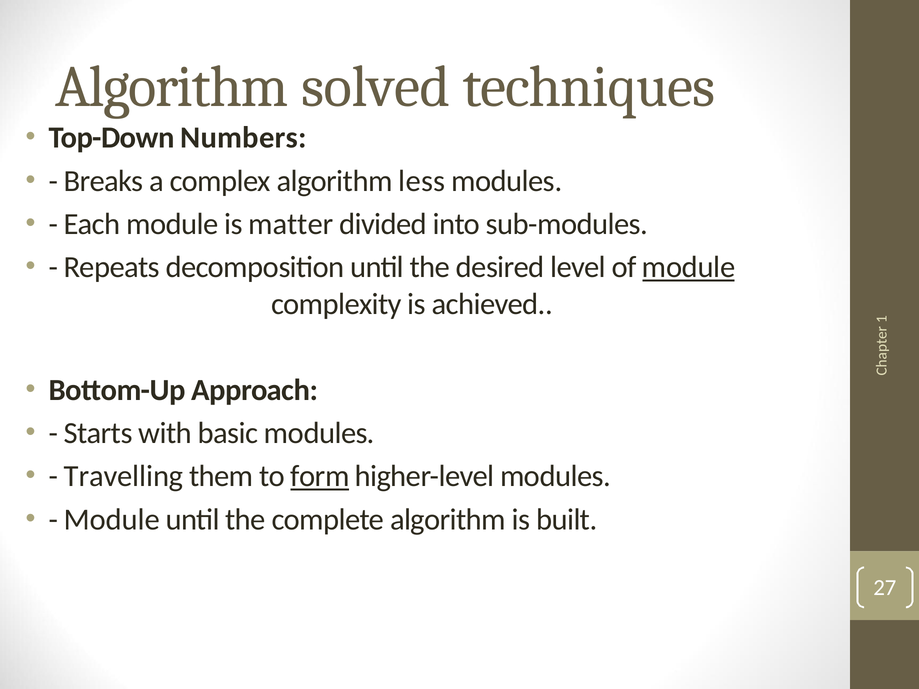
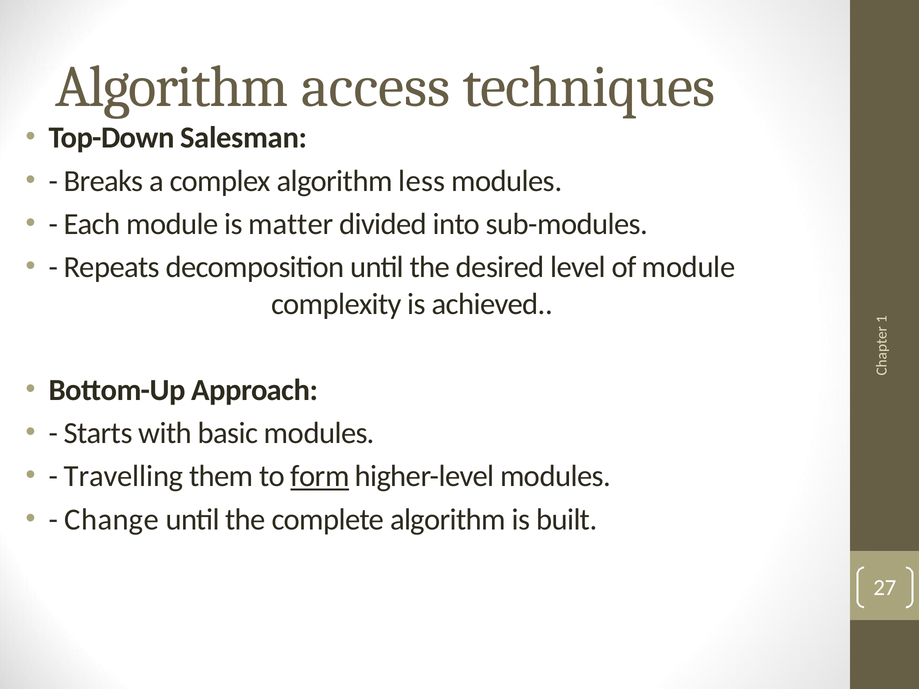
solved: solved -> access (376, 87)
Numbers: Numbers -> Salesman (244, 138)
module underline: present -> none (689, 267)
Module: Module -> Change (112, 520)
